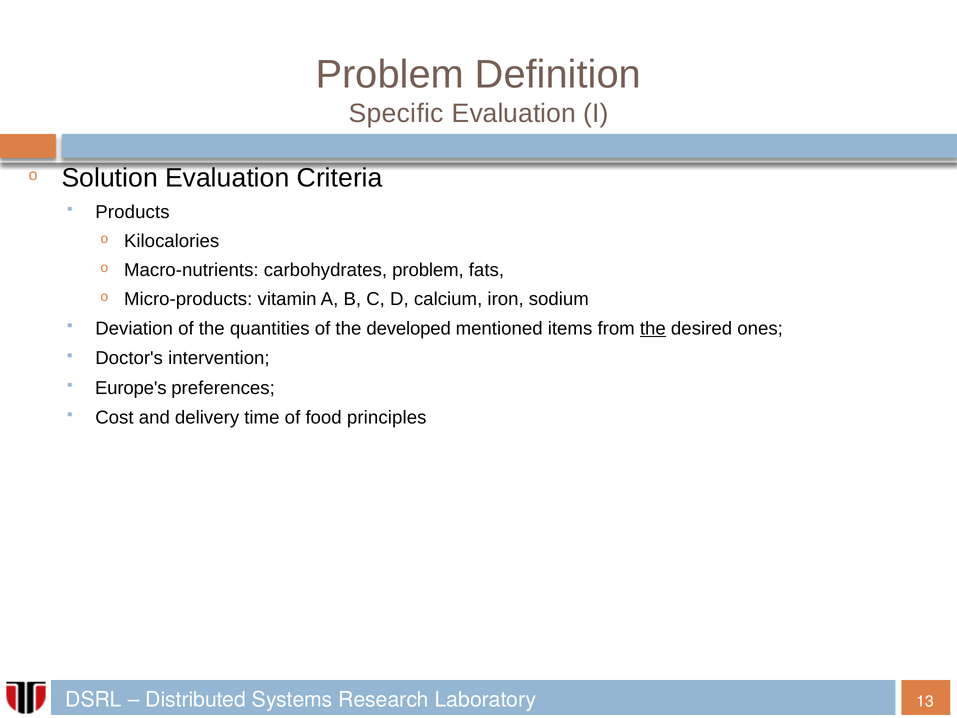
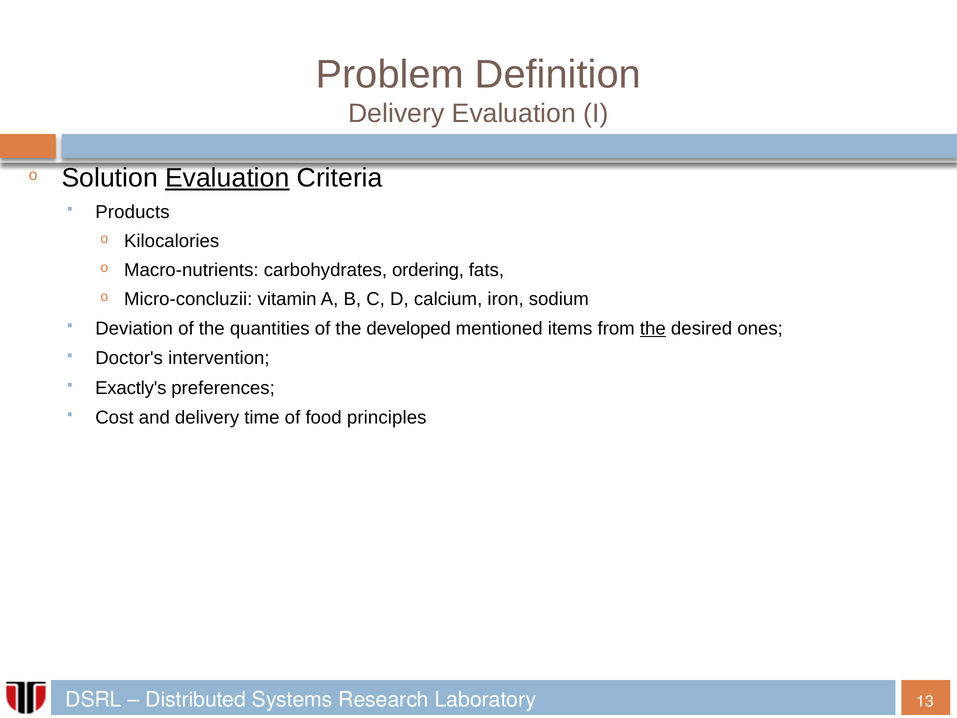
Specific: Specific -> Delivery (396, 113)
Evaluation underline: none -> present (227, 178)
carbohydrates problem: problem -> ordering (428, 270)
Micro-products: Micro-products -> Micro-concluzii (188, 299)
Europe's: Europe's -> Exactly's (131, 388)
